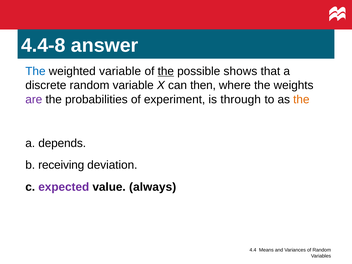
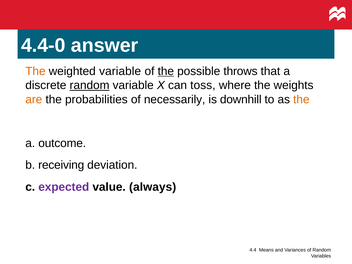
4.4-8: 4.4-8 -> 4.4-0 (43, 45)
The colour: blue -> orange (35, 71)
shows: shows -> throws (241, 71)
random underline: none -> present (90, 85)
then: then -> toss (203, 85)
are colour: purple -> orange (34, 99)
experiment: experiment -> necessarily (175, 99)
through: through -> downhill (241, 99)
depends: depends -> outcome (62, 143)
